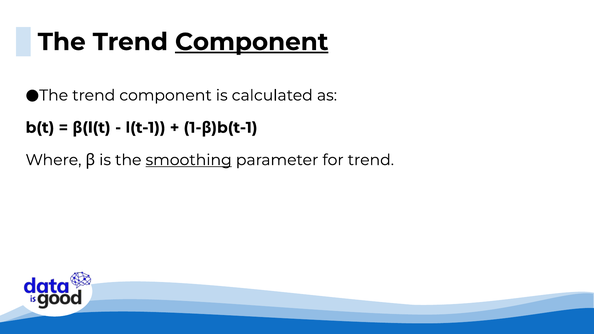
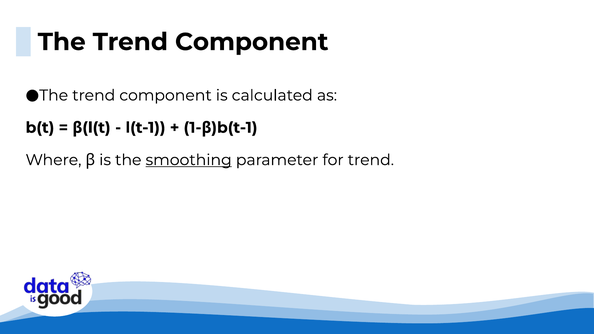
Component underline: present -> none (252, 42)
